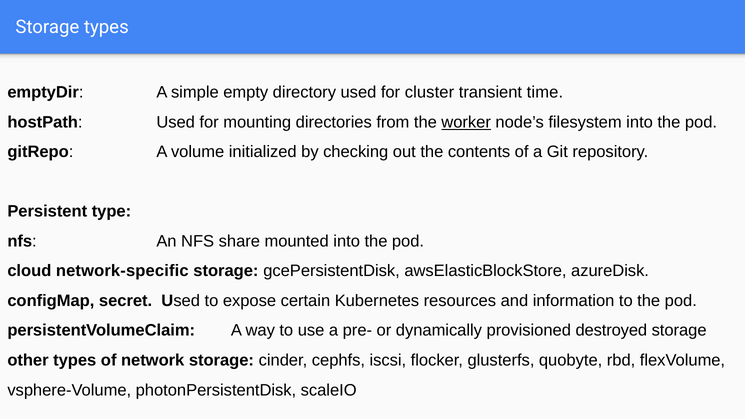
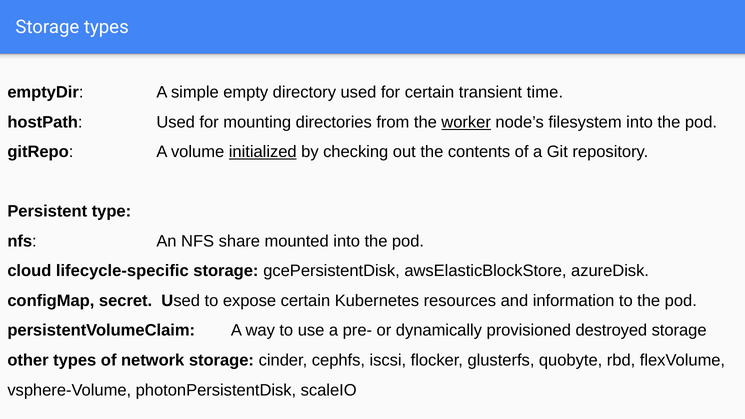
for cluster: cluster -> certain (430, 92)
initialized underline: none -> present (263, 152)
network-specific: network-specific -> lifecycle-specific (122, 271)
